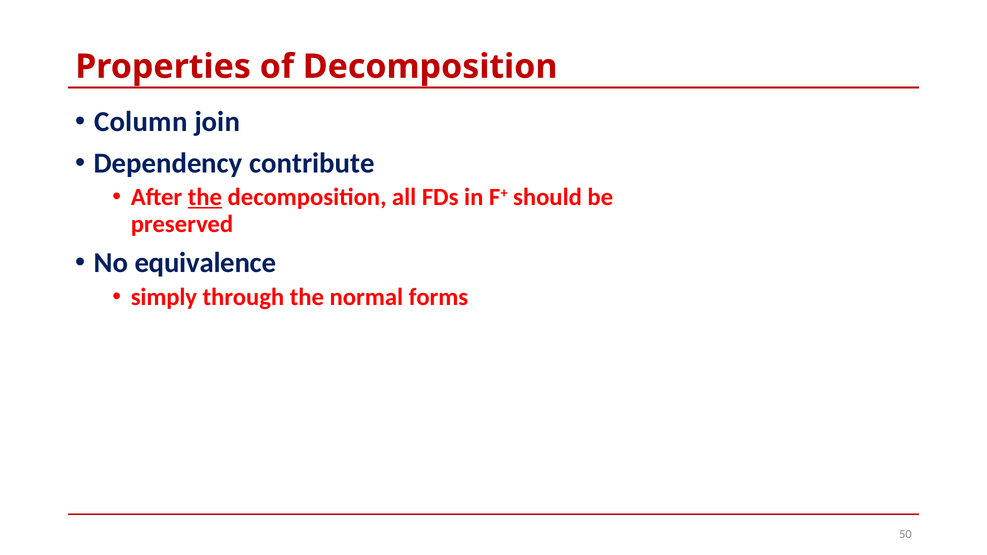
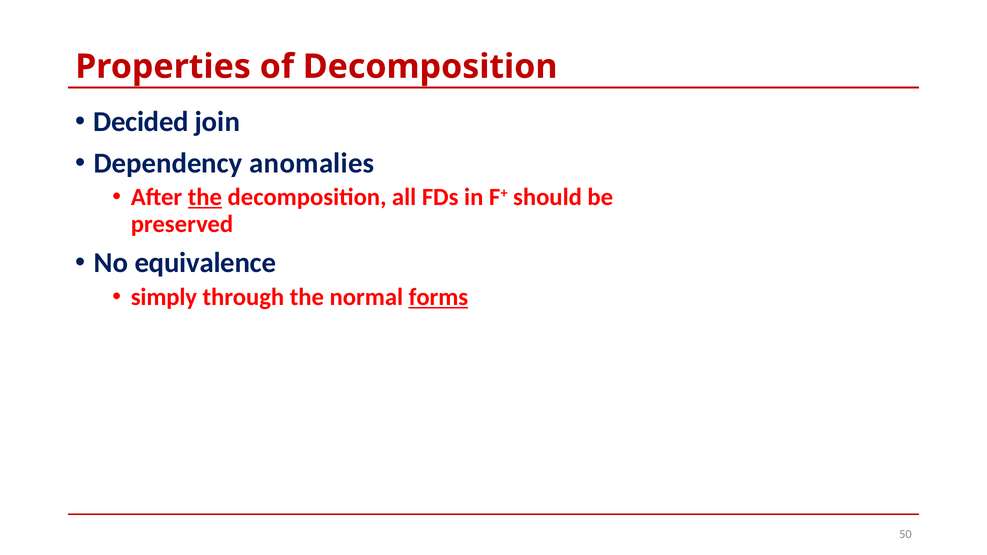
Column: Column -> Decided (141, 122)
contribute: contribute -> anomalies (312, 163)
forms underline: none -> present (438, 297)
